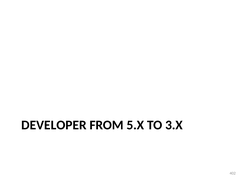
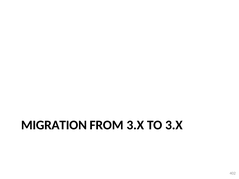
DEVELOPER: DEVELOPER -> MIGRATION (54, 125)
FROM 5.X: 5.X -> 3.X (135, 125)
